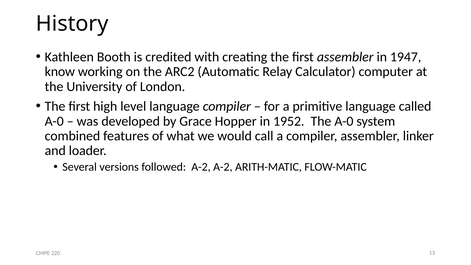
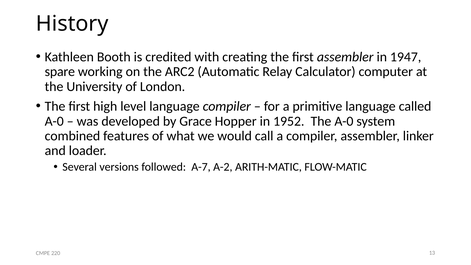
know: know -> spare (60, 72)
followed A-2: A-2 -> A-7 (201, 167)
